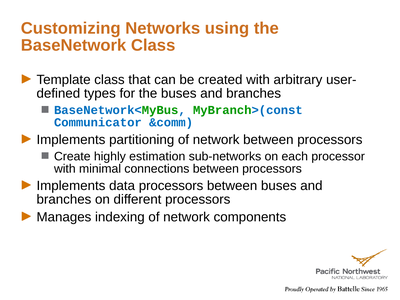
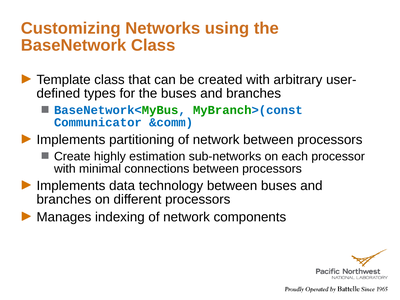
data processors: processors -> technology (171, 186)
